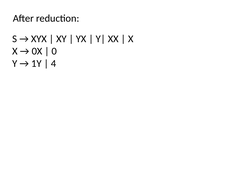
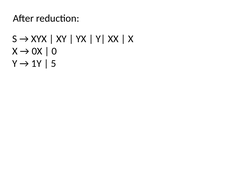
4: 4 -> 5 (54, 64)
